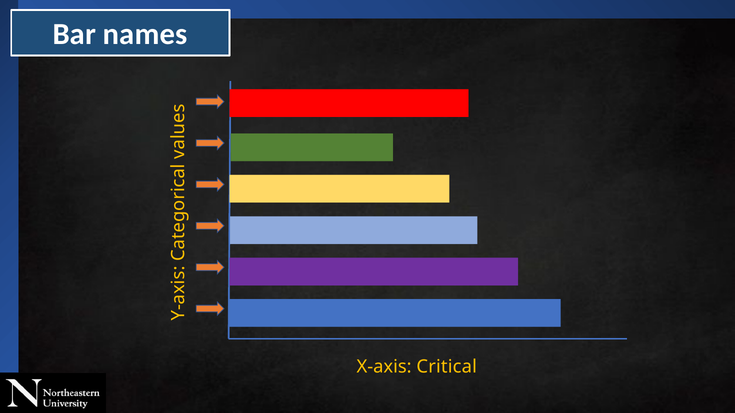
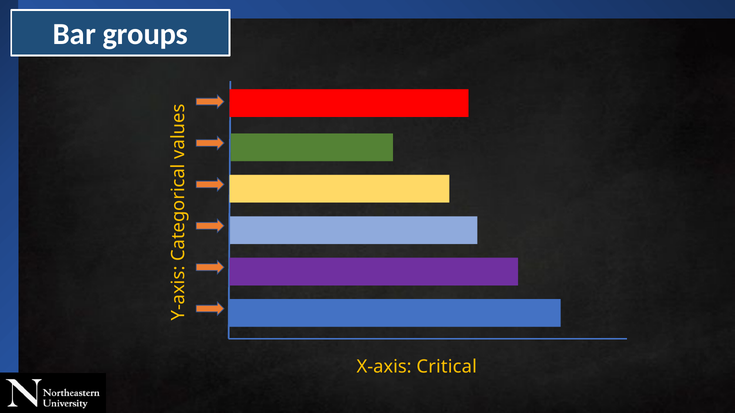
names: names -> groups (145, 34)
